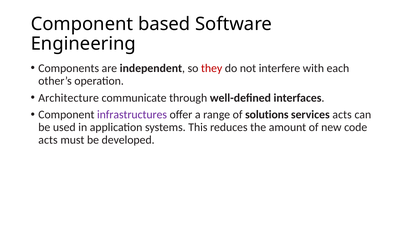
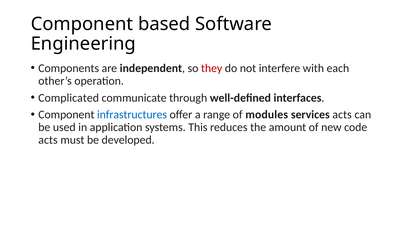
Architecture: Architecture -> Complicated (69, 98)
infrastructures colour: purple -> blue (132, 115)
solutions: solutions -> modules (267, 115)
